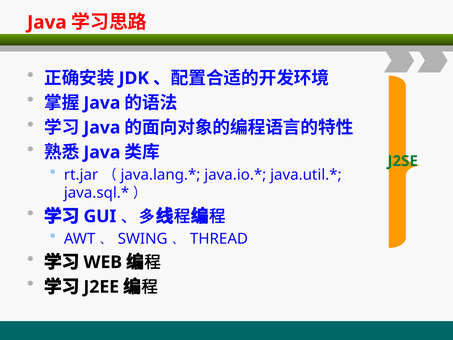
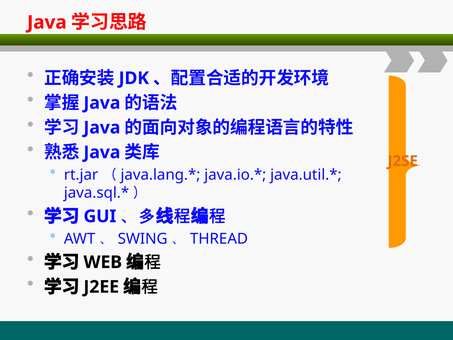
J2SE colour: green -> orange (403, 161)
